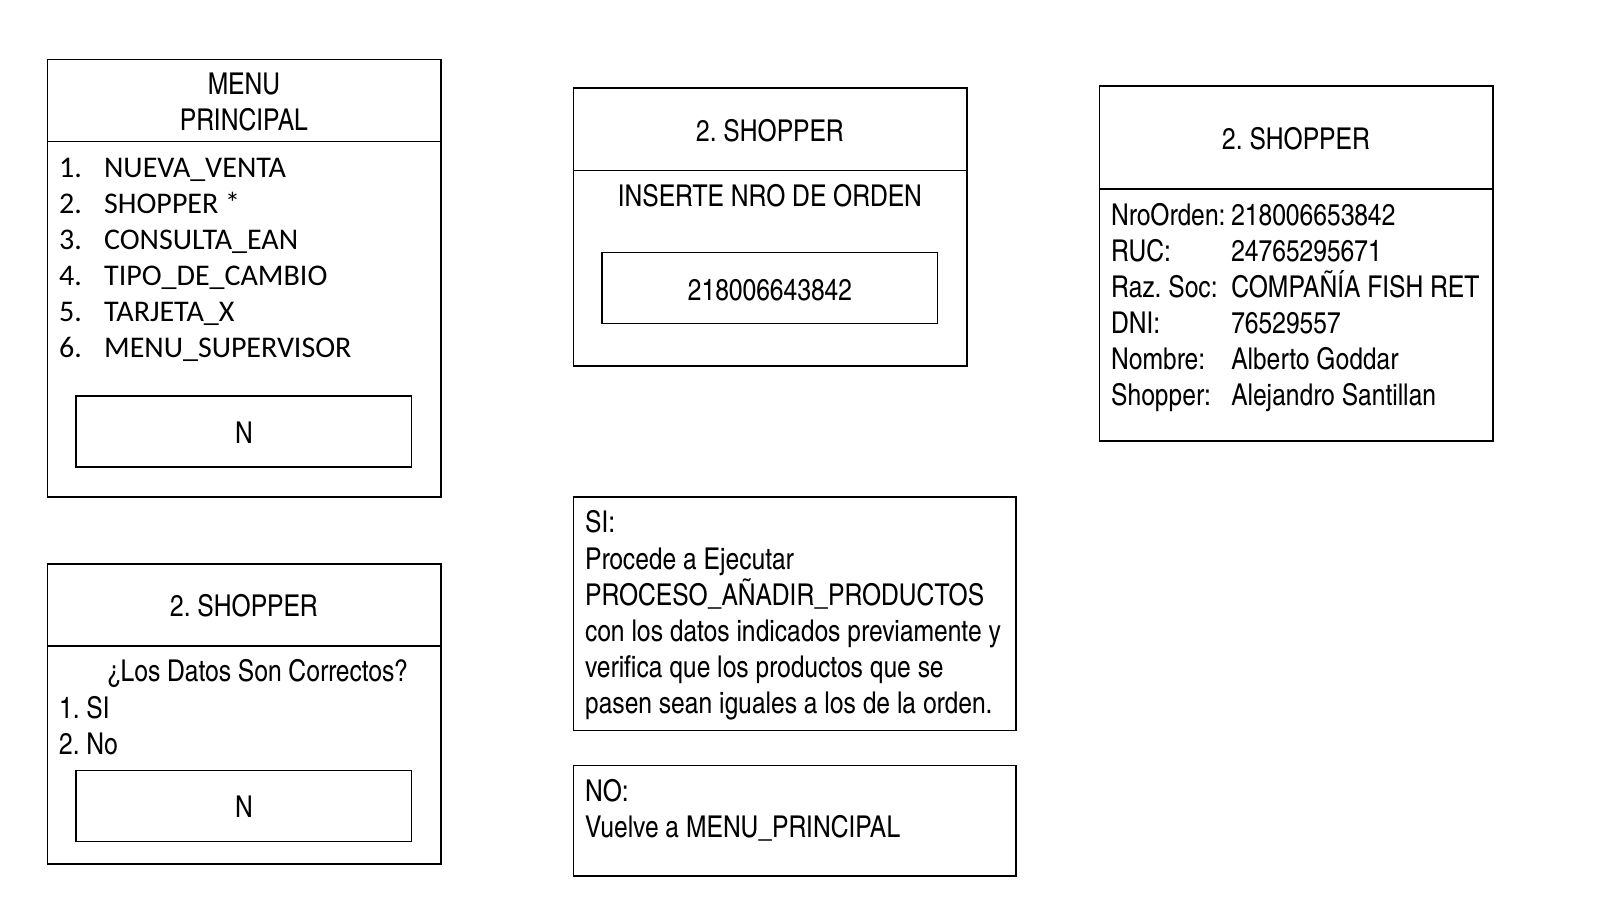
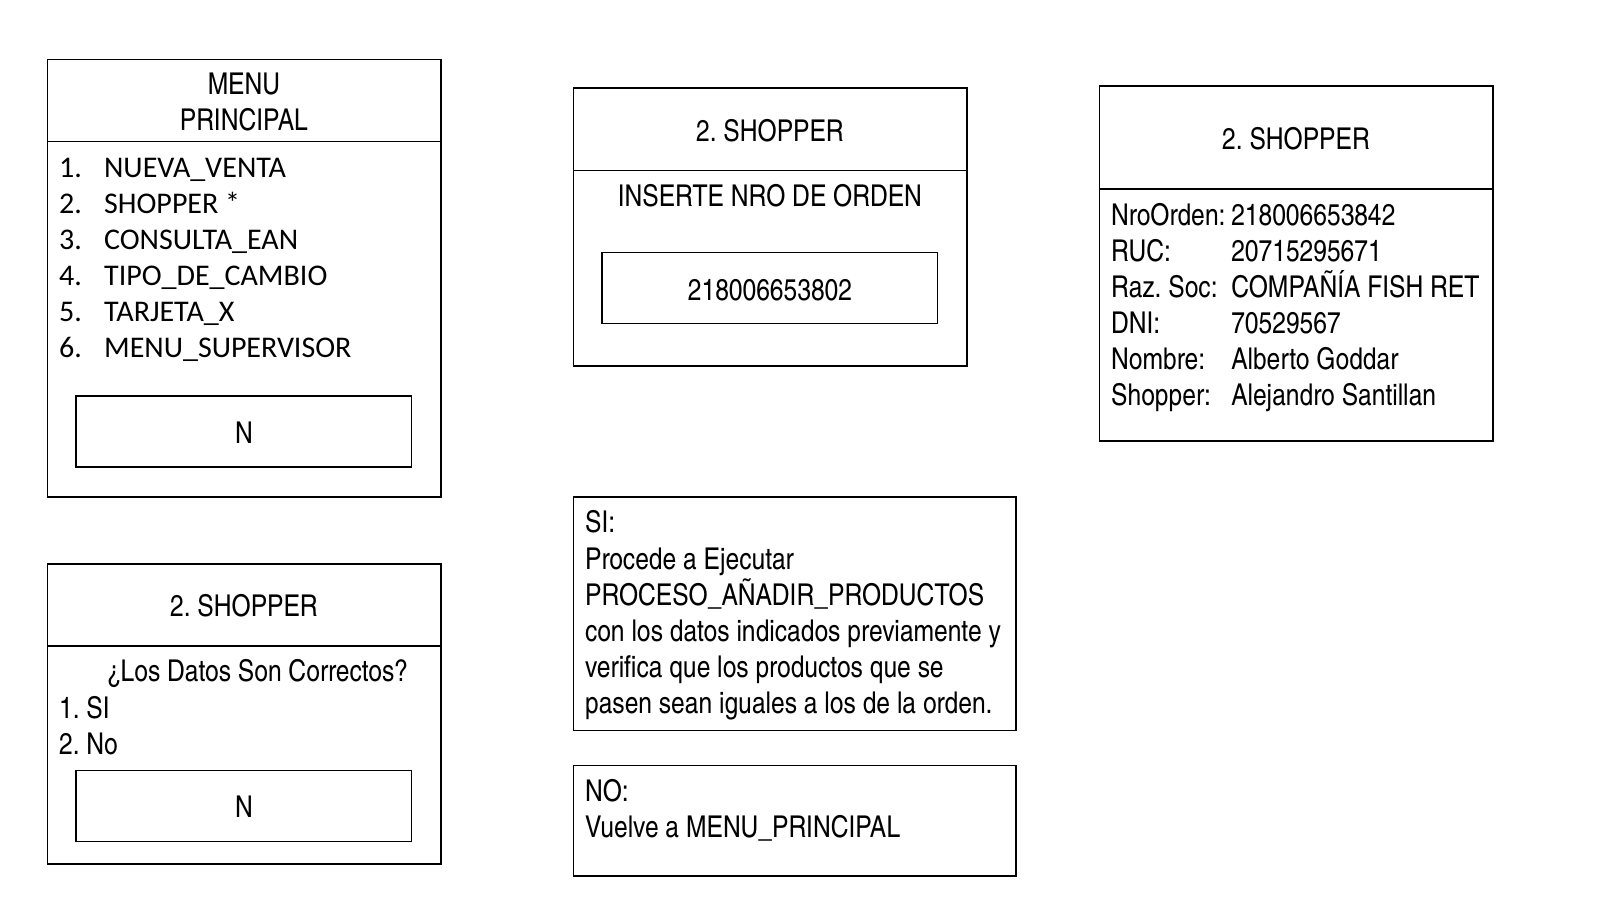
24765295671: 24765295671 -> 20715295671 (1307, 251)
218006643842: 218006643842 -> 218006653802 (770, 290)
76529557: 76529557 -> 70529567 (1286, 323)
